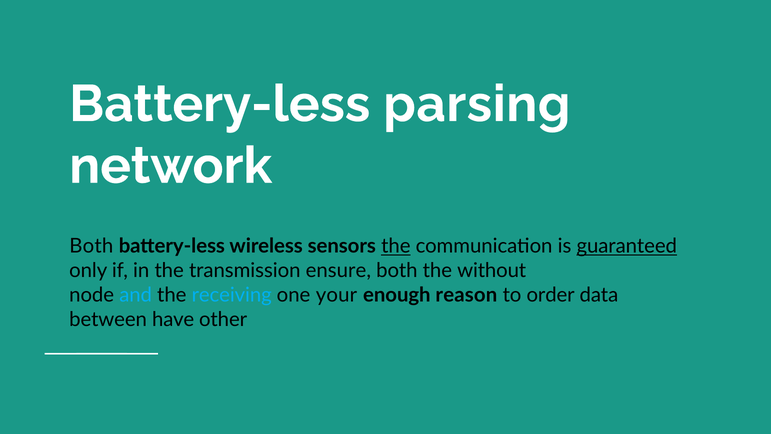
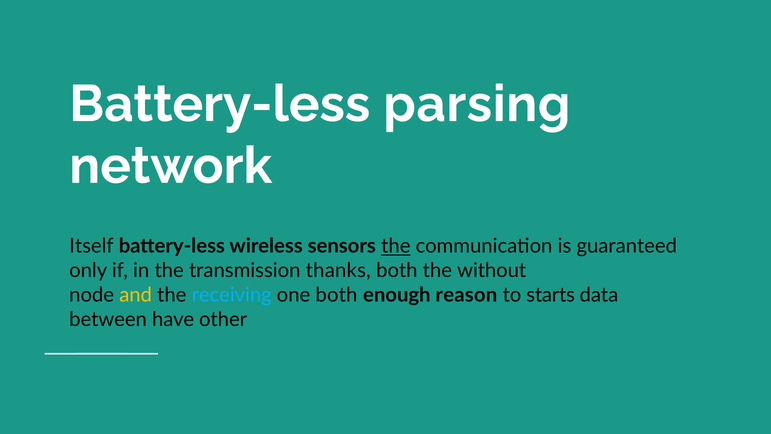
Both: Both -> Itself (91, 246)
guaranteed underline: present -> none (627, 246)
ensure: ensure -> thanks (338, 270)
and colour: light blue -> yellow (136, 295)
one your: your -> both (336, 295)
order: order -> starts (551, 295)
